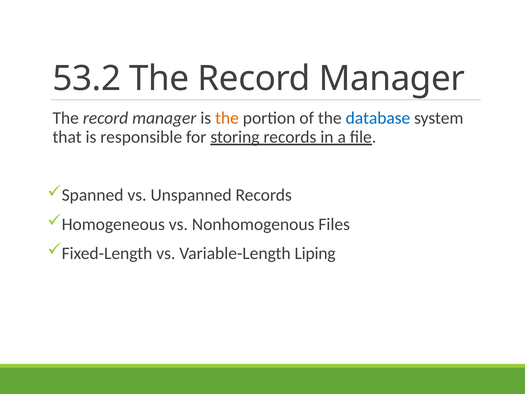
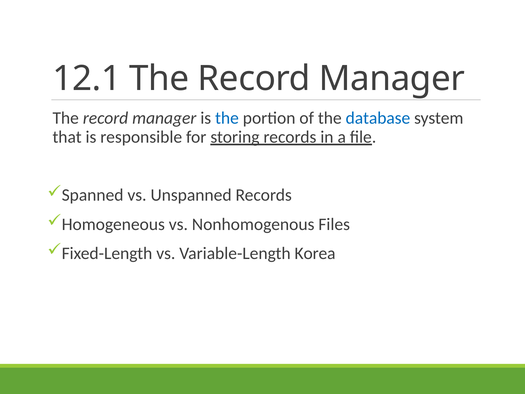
53.2: 53.2 -> 12.1 (87, 78)
the colour: orange -> blue (227, 118)
Liping: Liping -> Korea (315, 253)
